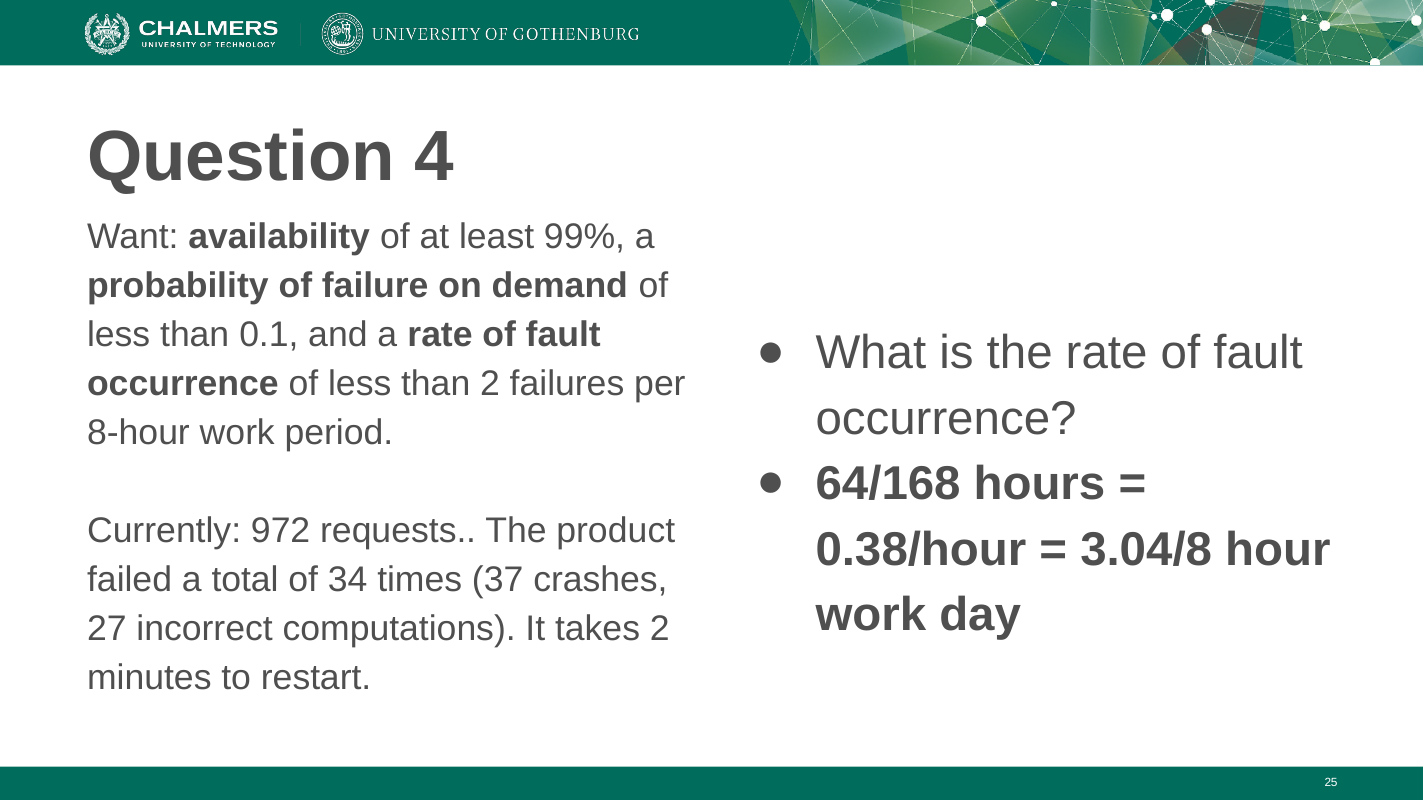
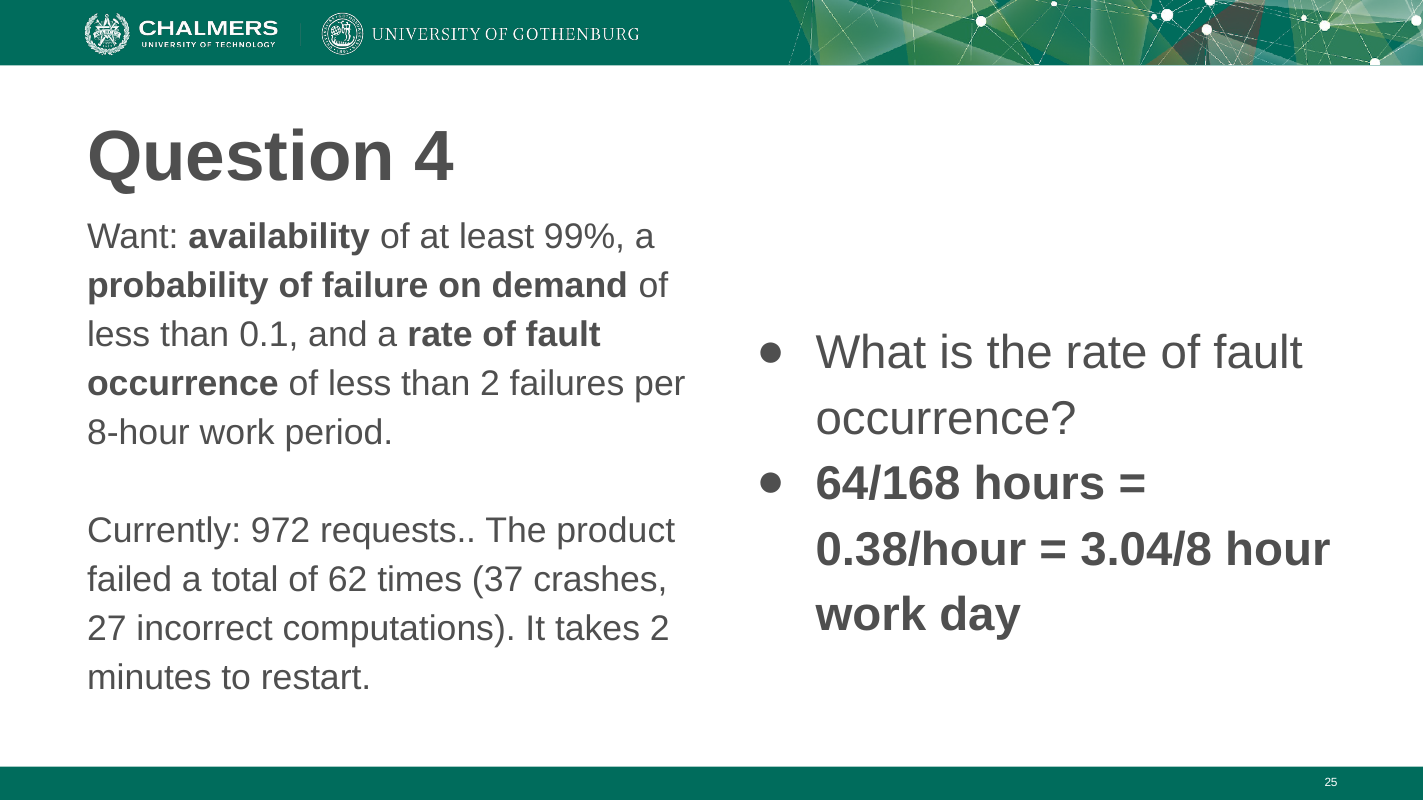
34: 34 -> 62 (348, 580)
